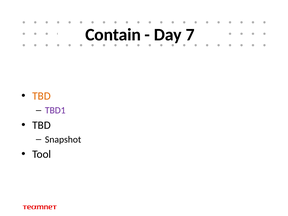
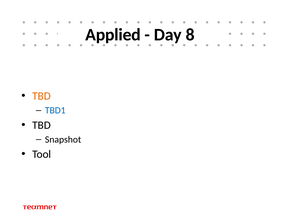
Contain: Contain -> Applied (113, 35)
7: 7 -> 8 (190, 35)
TBD1 colour: purple -> blue (55, 110)
